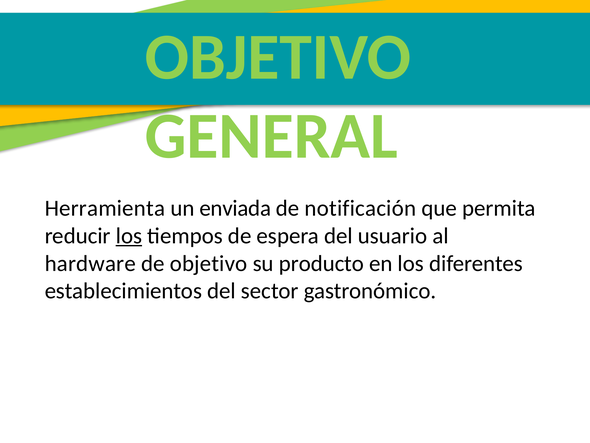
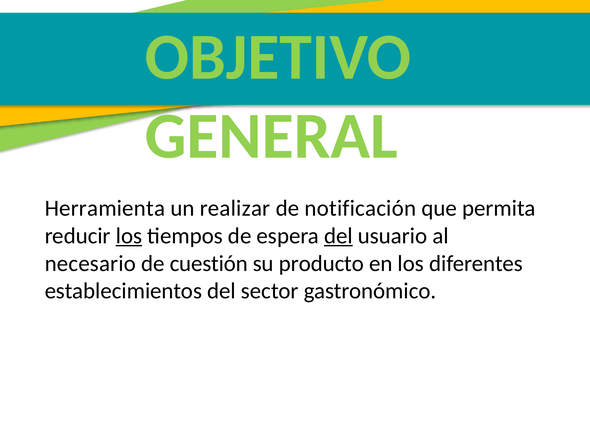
enviada: enviada -> realizar (235, 208)
del underline: none -> present (338, 236)
hardware: hardware -> necesario (90, 263)
de objetivo: objetivo -> cuestión (209, 263)
